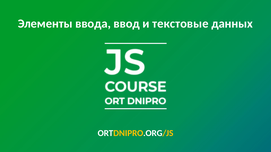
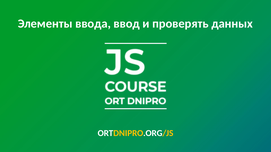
текстовые: текстовые -> проверять (180, 24)
